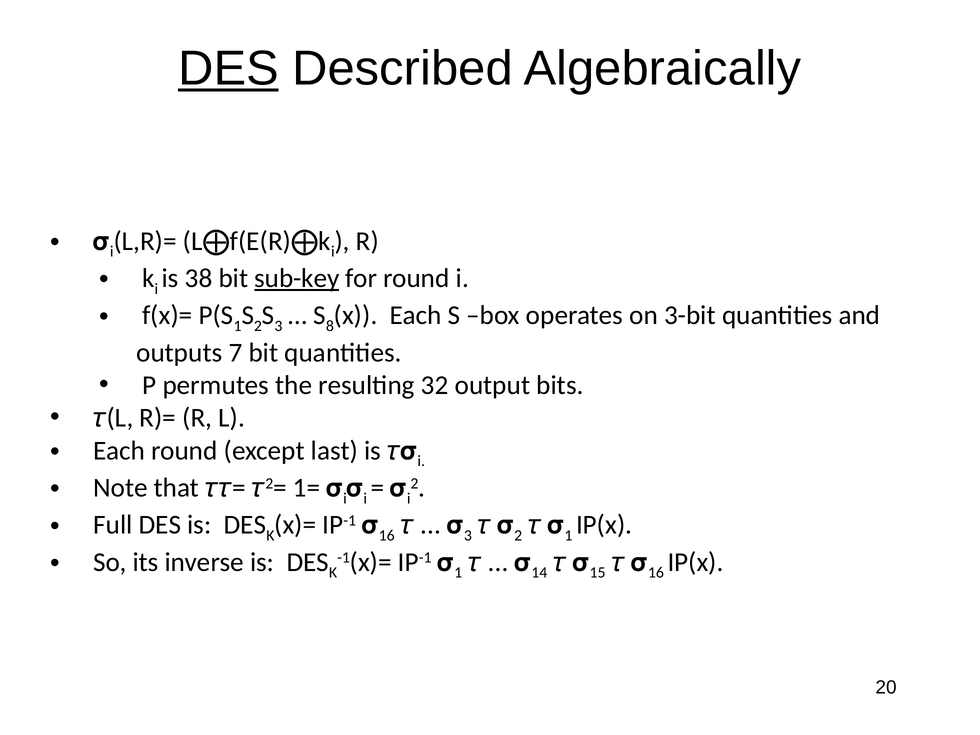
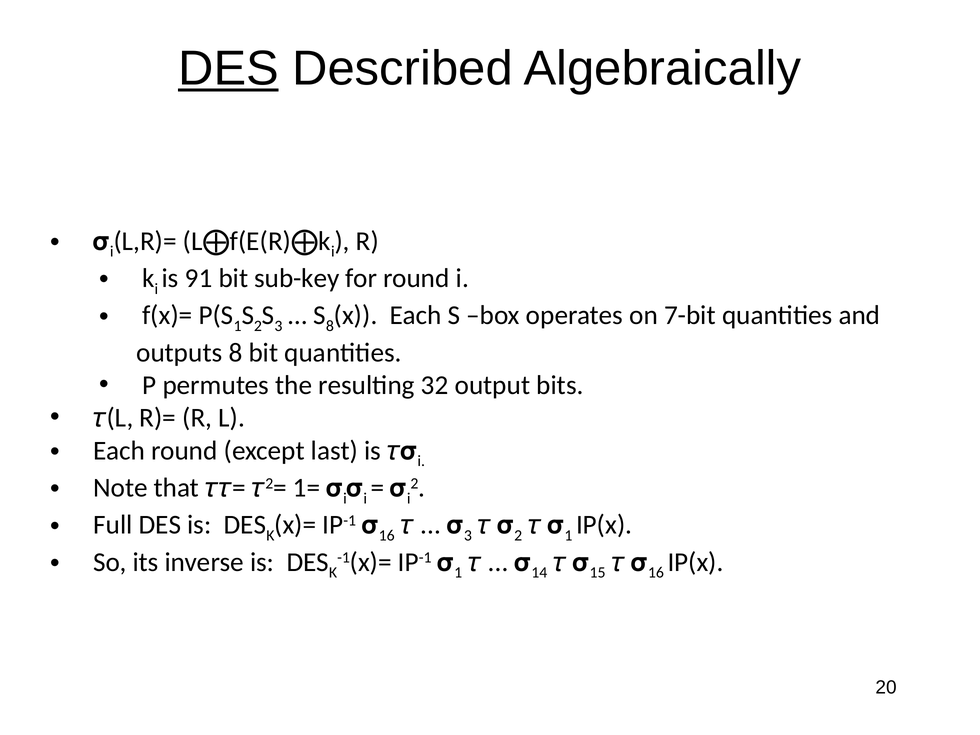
38: 38 -> 91 (199, 278)
sub-key underline: present -> none (297, 278)
3-bit: 3-bit -> 7-bit (690, 315)
outputs 7: 7 -> 8 (235, 353)
